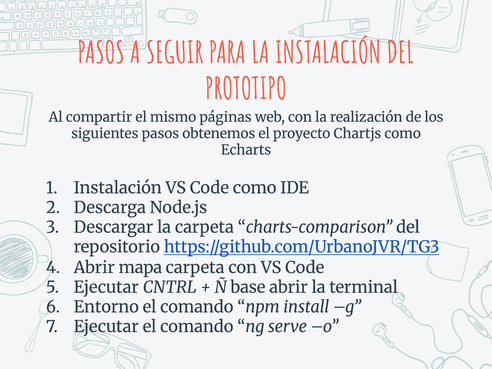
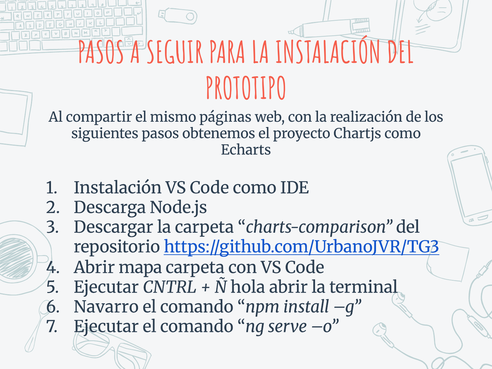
base: base -> hola (248, 287)
Entorno: Entorno -> Navarro (106, 307)
